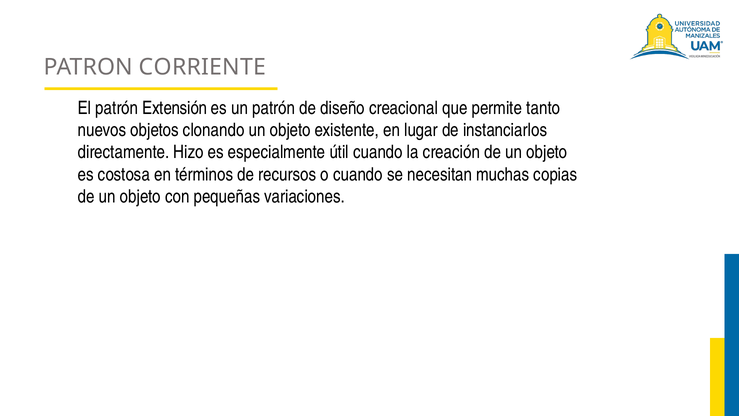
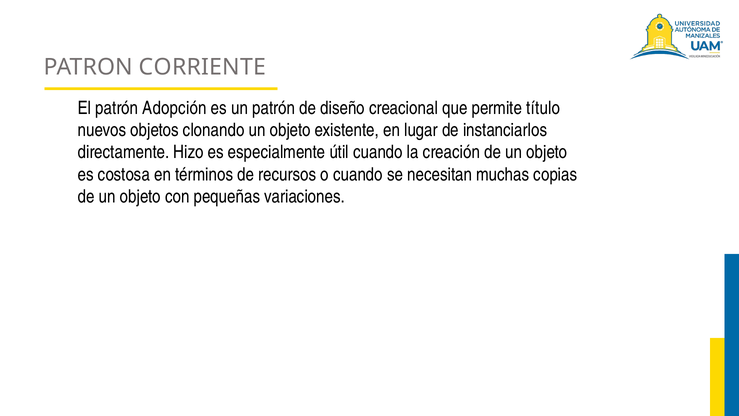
Extensión: Extensión -> Adopción (175, 108)
tanto: tanto -> título (543, 108)
